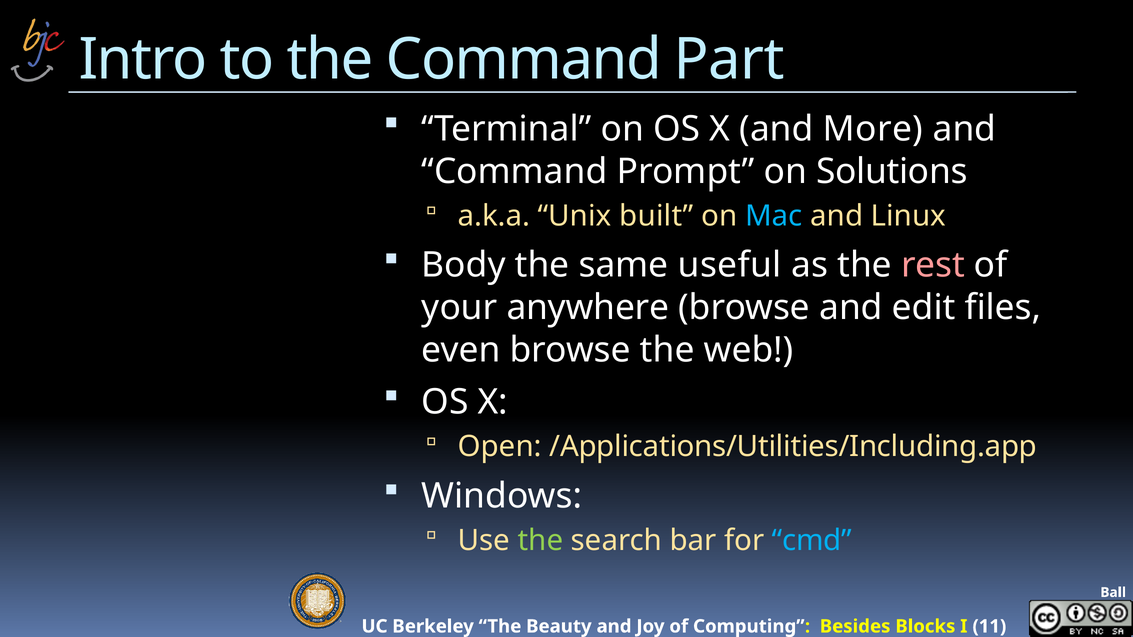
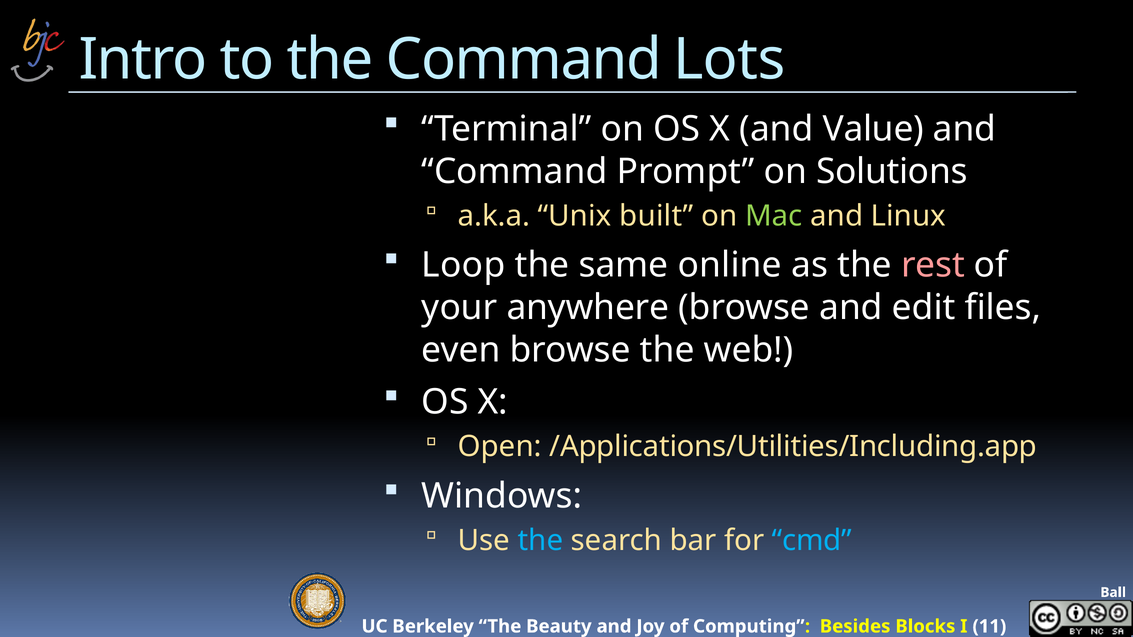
Part: Part -> Lots (729, 60)
More: More -> Value (873, 129)
Mac colour: light blue -> light green (774, 216)
Body: Body -> Loop (463, 265)
useful: useful -> online (730, 265)
the colour: light green -> light blue (540, 541)
